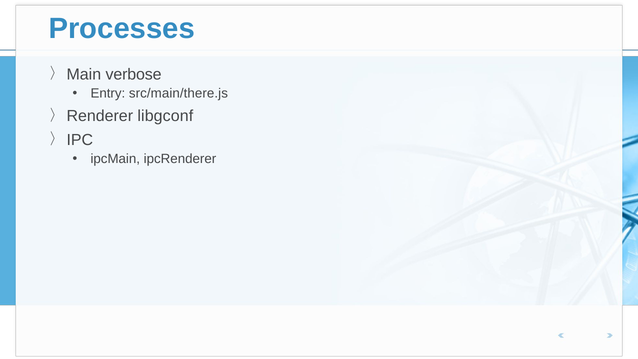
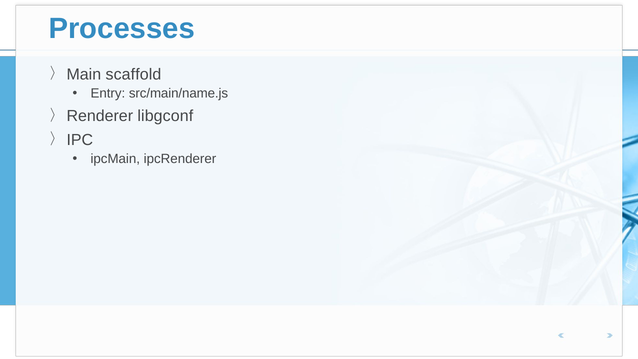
verbose: verbose -> scaffold (133, 74)
src/main/there.js: src/main/there.js -> src/main/name.js (179, 93)
